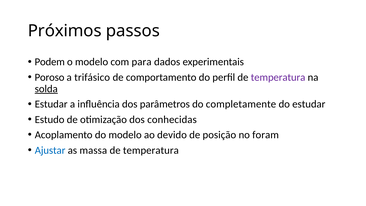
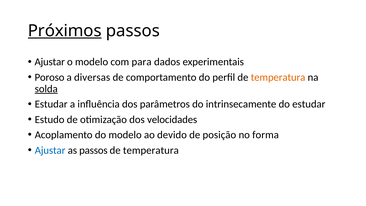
Próximos underline: none -> present (65, 31)
Podem: Podem -> Ajustar (50, 62)
trifásico: trifásico -> diversas (92, 77)
temperatura colour: purple -> orange (278, 77)
completamente: completamente -> intrinsecamente (241, 104)
conhecidas: conhecidas -> velocidades (172, 119)
foram: foram -> forma (266, 135)
as massa: massa -> passos (93, 150)
